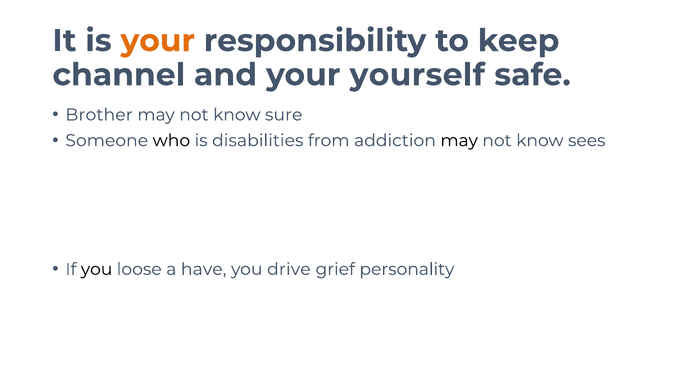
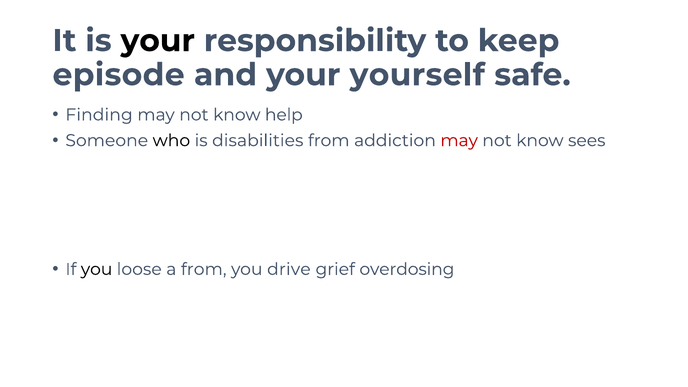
your colour: orange -> black (158, 41)
channel: channel -> episode (119, 75)
Brother: Brother -> Finding (99, 115)
sure: sure -> help (284, 115)
may colour: black -> red (459, 141)
a have: have -> from (204, 269)
personality: personality -> overdosing (407, 269)
